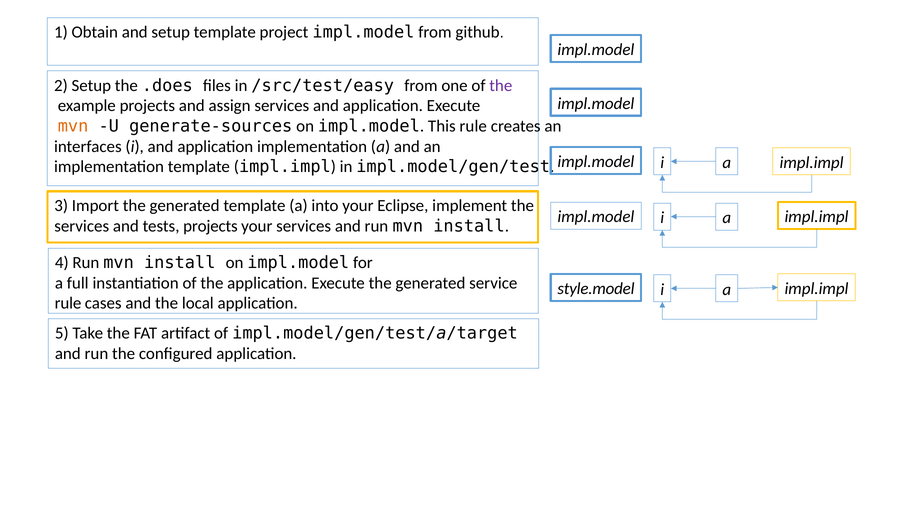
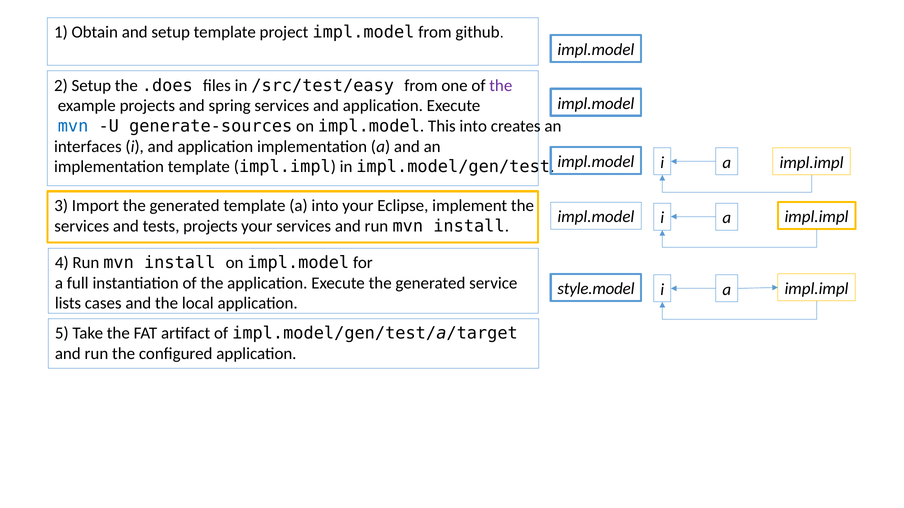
assign: assign -> spring (230, 106)
mvn colour: orange -> blue (73, 126)
This rule: rule -> into (473, 126)
rule: rule -> lists (68, 304)
